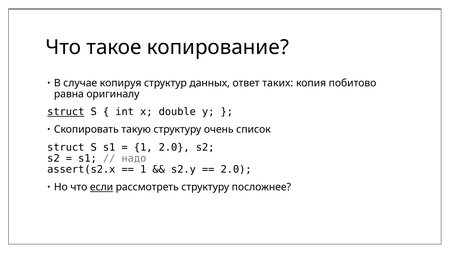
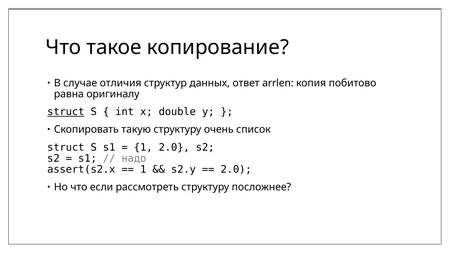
копируя: копируя -> отличия (121, 83)
таких: таких -> arrlen (278, 83)
если underline: present -> none (102, 187)
